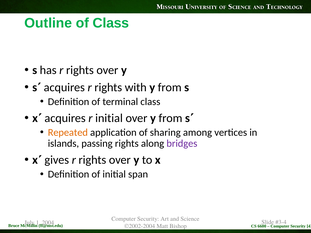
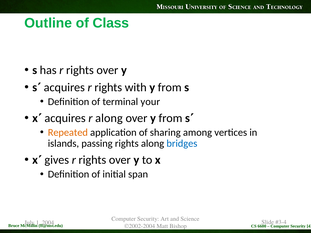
terminal class: class -> your (150, 102)
r initial: initial -> along (109, 118)
bridges colour: purple -> blue (182, 144)
